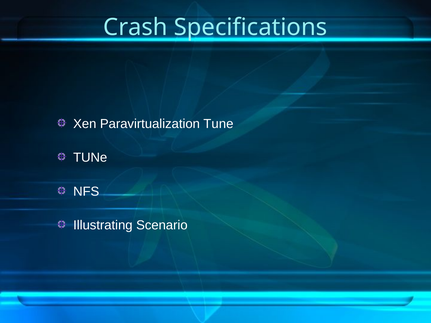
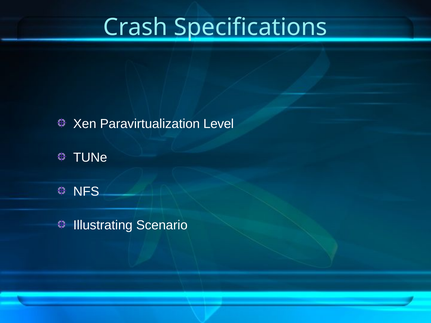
Paravirtualization Tune: Tune -> Level (219, 124)
